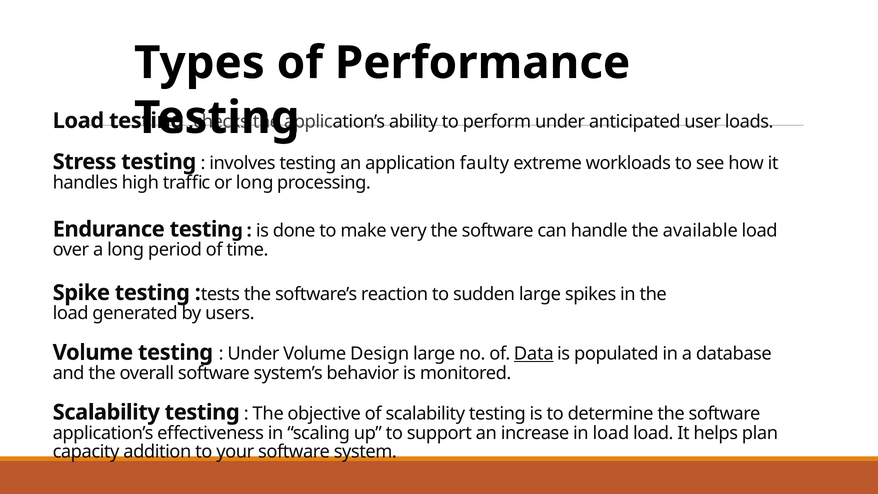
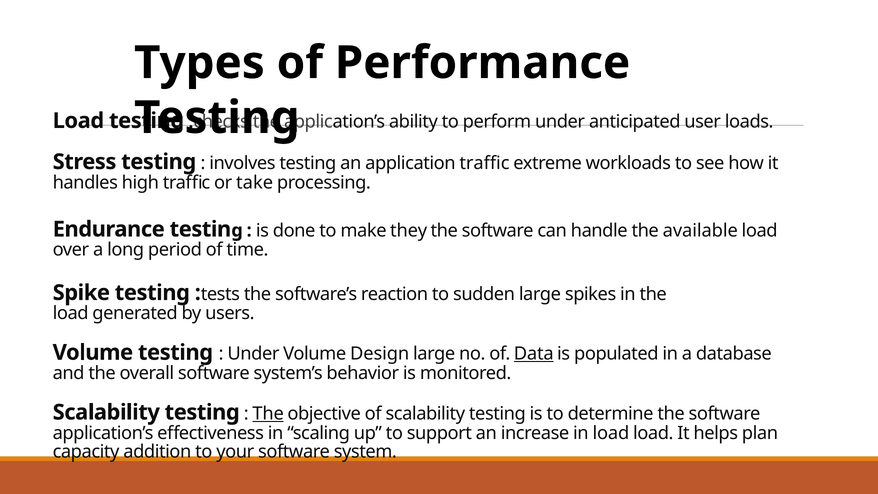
application faulty: faulty -> traffic (484, 163)
or long: long -> take (255, 182)
very: very -> they (409, 230)
The underline: none -> present (268, 413)
